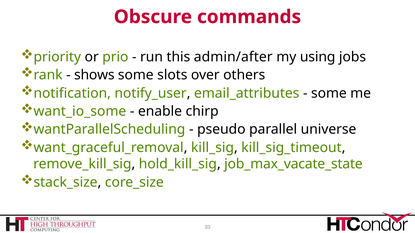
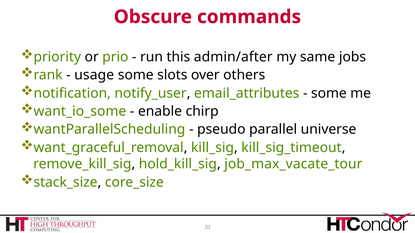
using: using -> same (318, 57)
shows: shows -> usage (94, 75)
job_max_vacate_state: job_max_vacate_state -> job_max_vacate_tour (293, 164)
